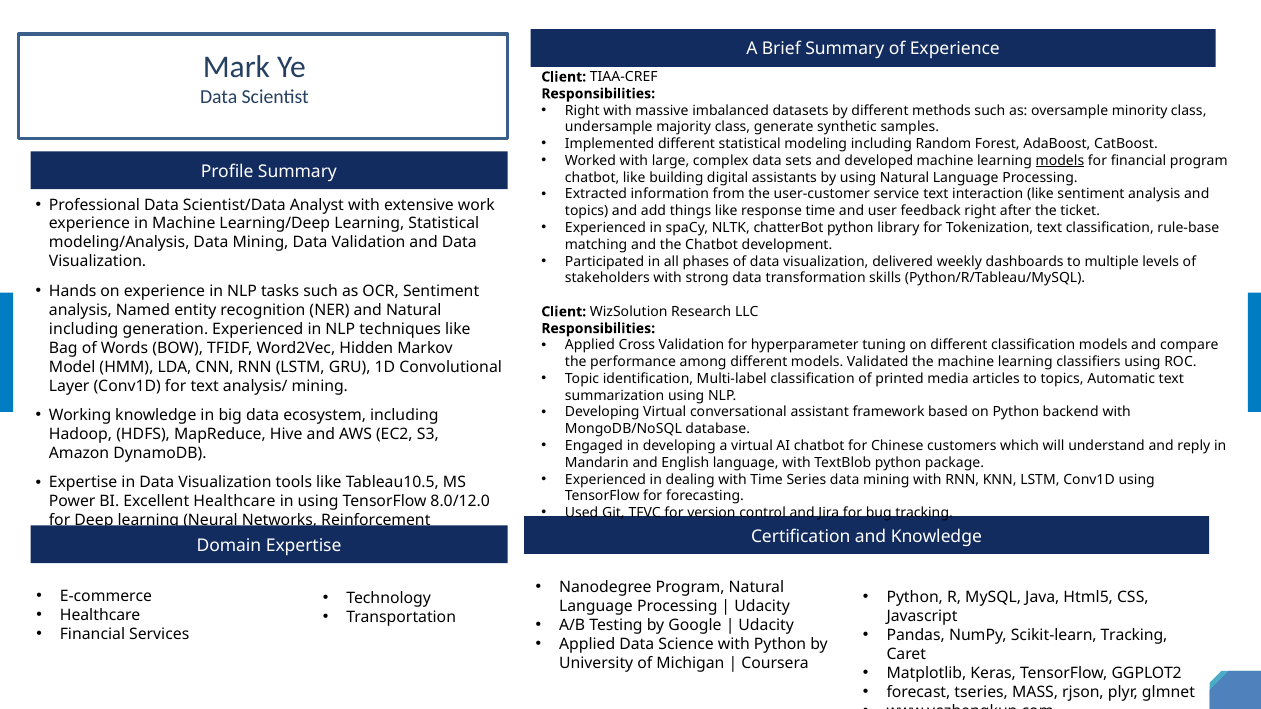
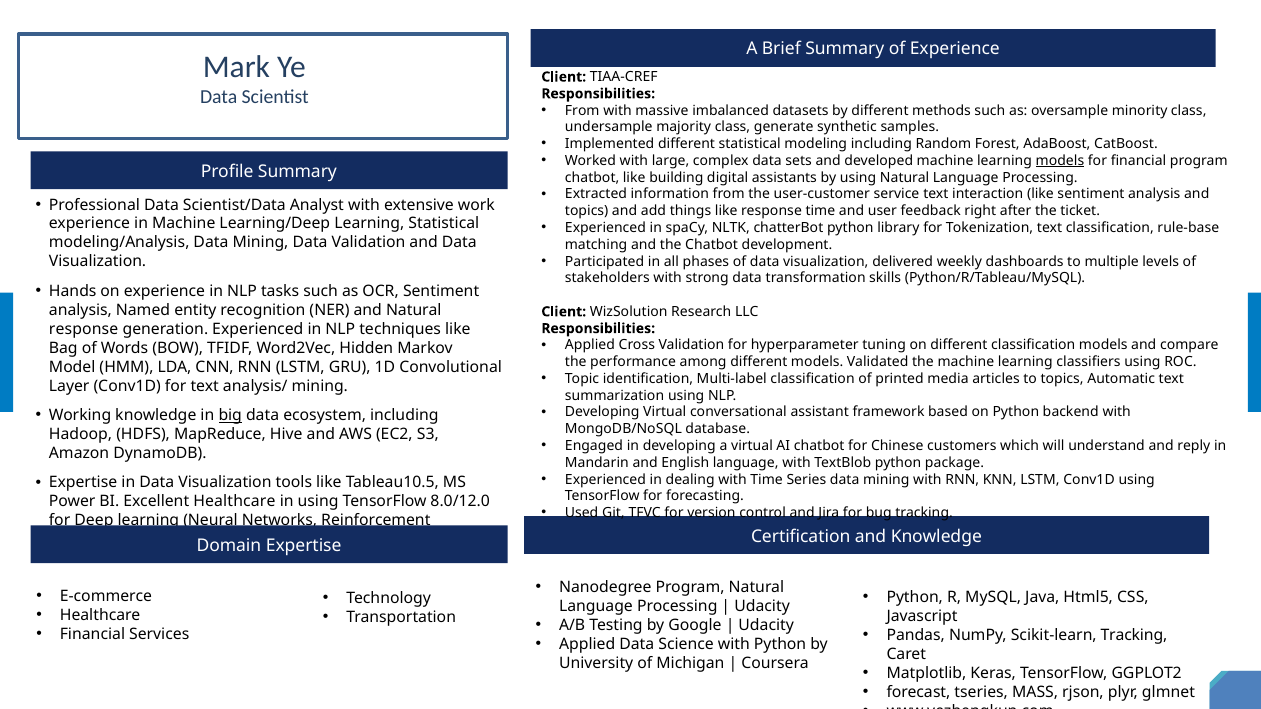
Right: Right -> From (582, 111)
including: including -> response (84, 329)
big underline: none -> present (230, 416)
